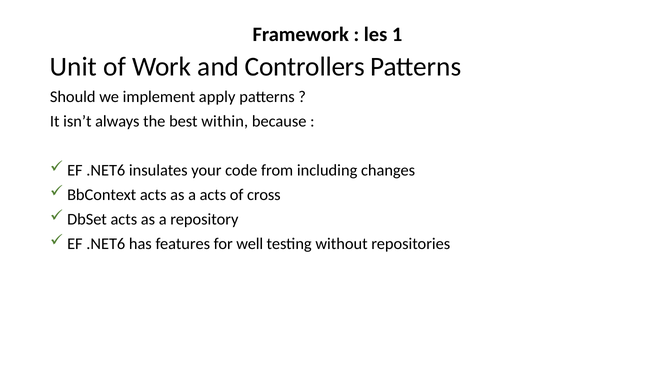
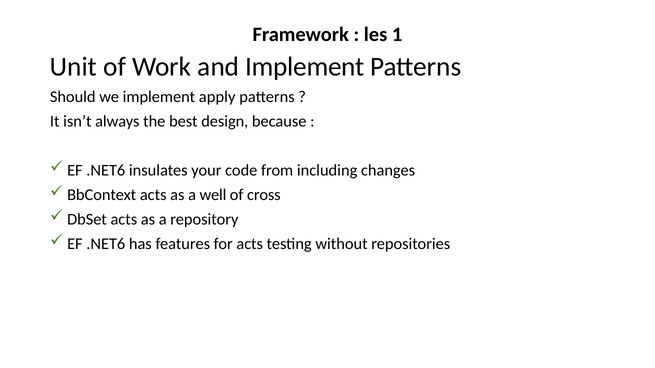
and Controllers: Controllers -> Implement (305, 67)
within: within -> design (225, 122)
a acts: acts -> well (213, 195)
for well: well -> acts (250, 244)
